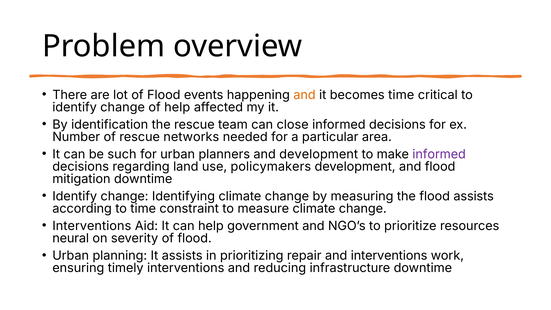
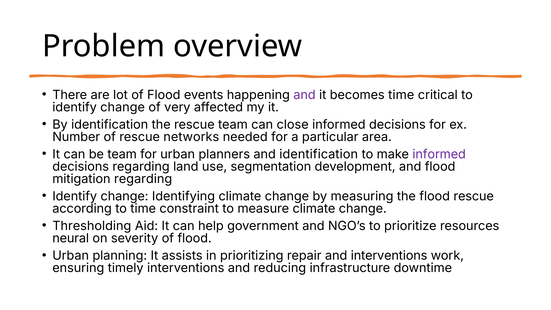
and colour: orange -> purple (304, 95)
of help: help -> very (177, 107)
be such: such -> team (122, 154)
and development: development -> identification (319, 154)
policymakers: policymakers -> segmentation (271, 167)
mitigation downtime: downtime -> regarding (143, 179)
flood assists: assists -> rescue (474, 196)
Interventions: Interventions -> Thresholding (92, 226)
